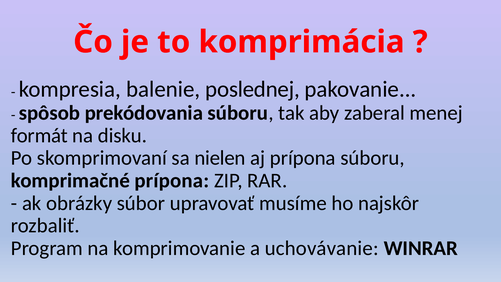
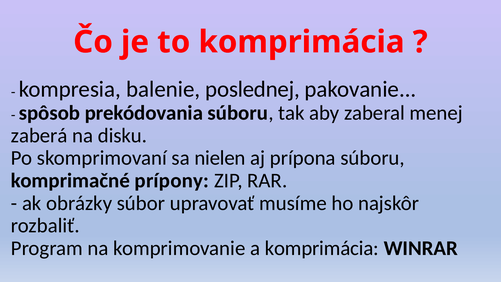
formát: formát -> zaberá (39, 135)
komprimačné prípona: prípona -> prípony (172, 180)
a uchovávanie: uchovávanie -> komprimácia (322, 248)
